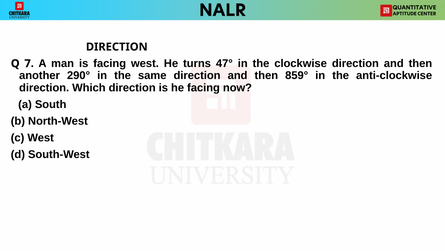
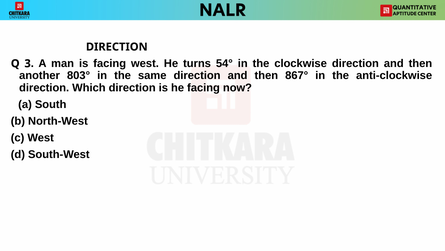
7: 7 -> 3 (28, 63)
47°: 47° -> 54° (224, 63)
290°: 290° -> 803° (79, 75)
859°: 859° -> 867° (297, 75)
